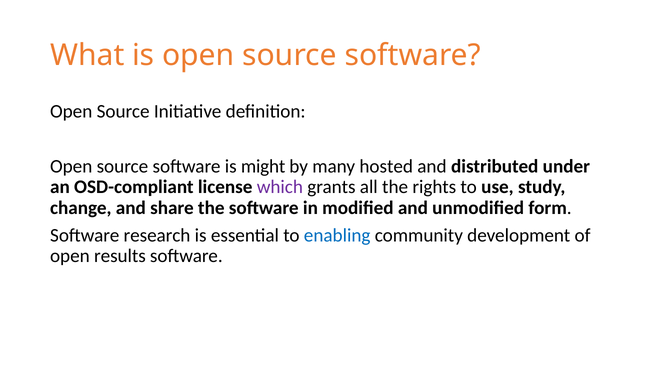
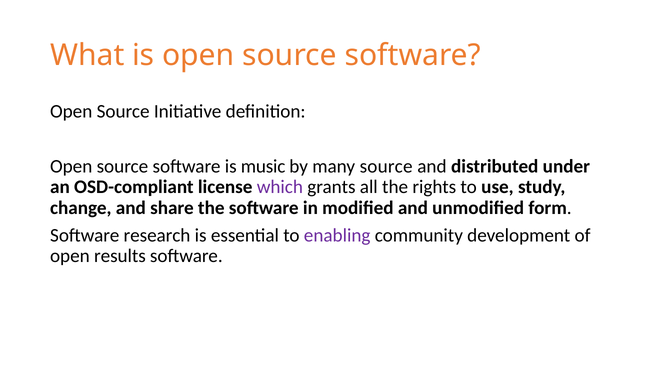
might: might -> music (263, 166)
many hosted: hosted -> source (386, 166)
enabling colour: blue -> purple (337, 235)
